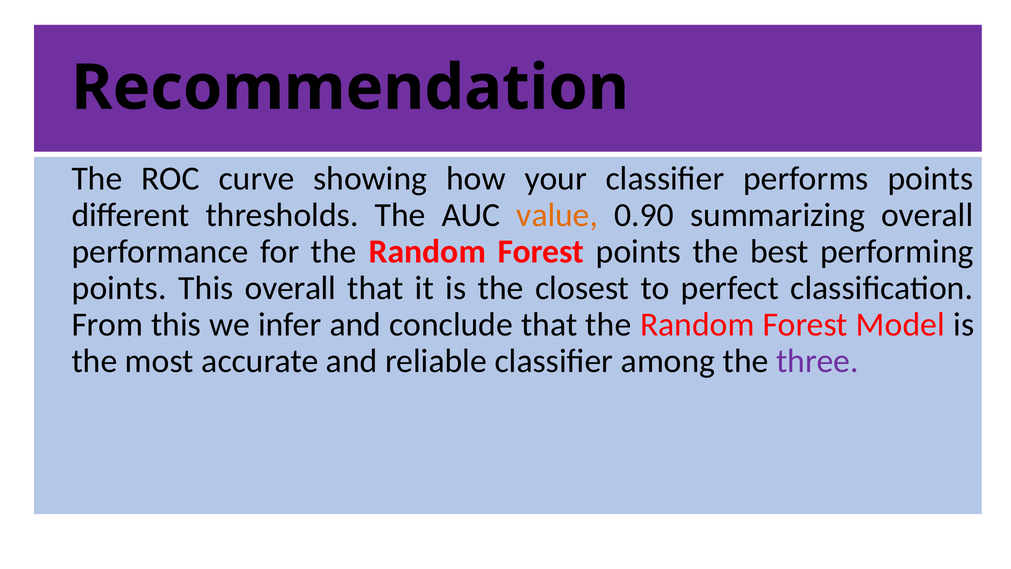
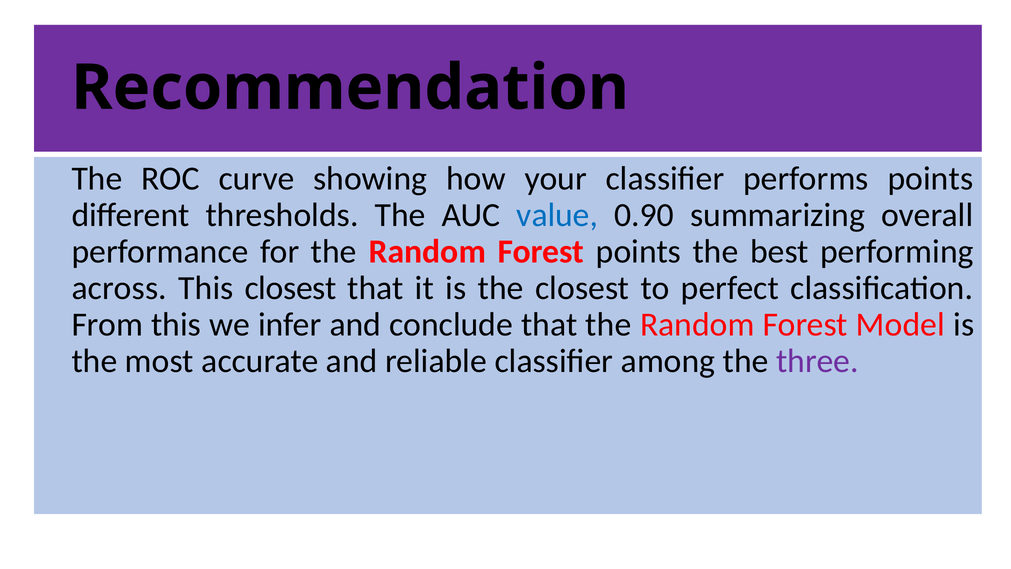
value colour: orange -> blue (557, 215)
points: points -> across (119, 288)
This overall: overall -> closest (291, 288)
